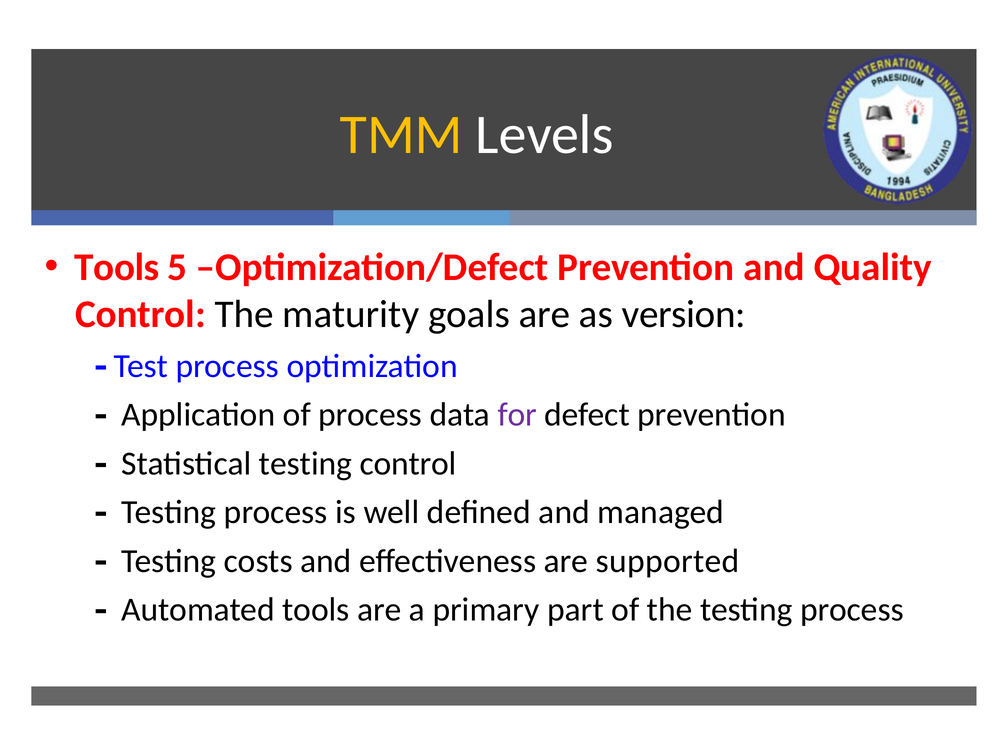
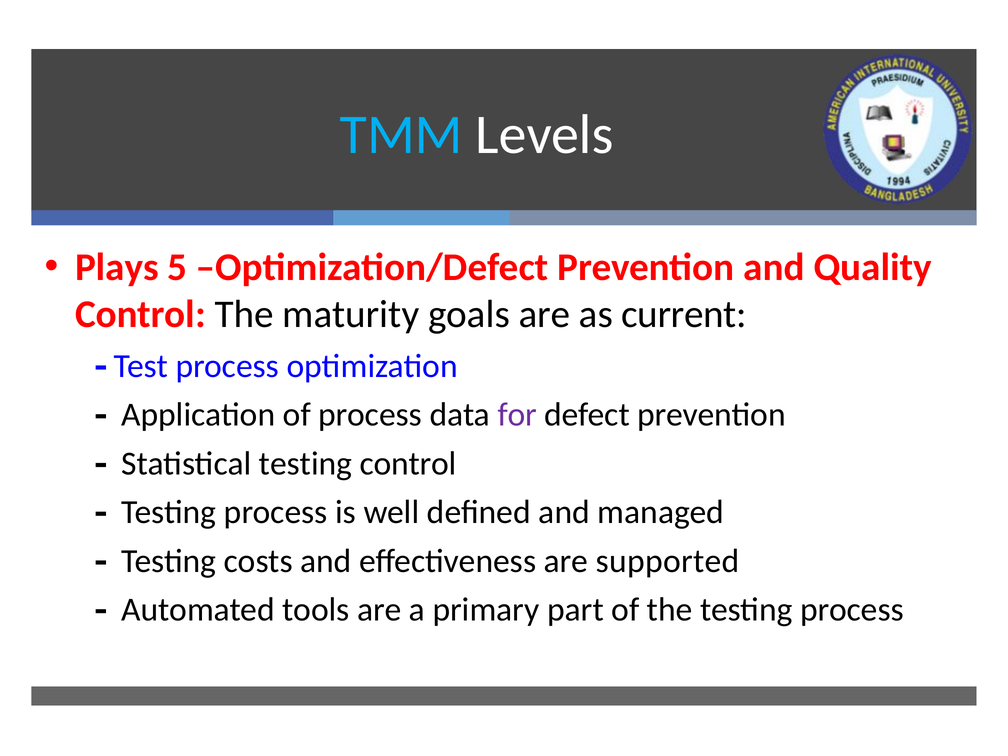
TMM colour: yellow -> light blue (401, 135)
Tools: Tools -> Plays (117, 267)
version: version -> current (684, 314)
